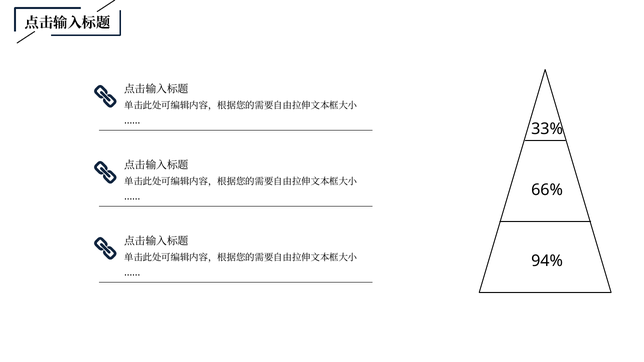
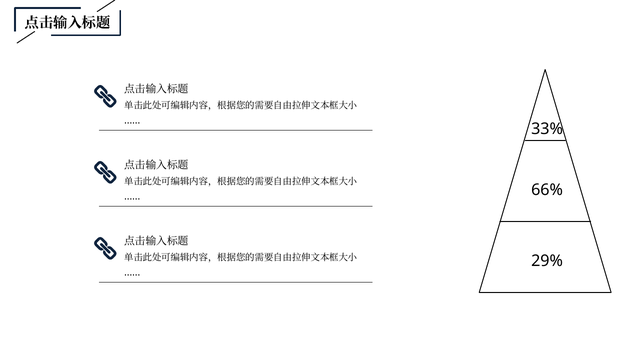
94%: 94% -> 29% (547, 261)
